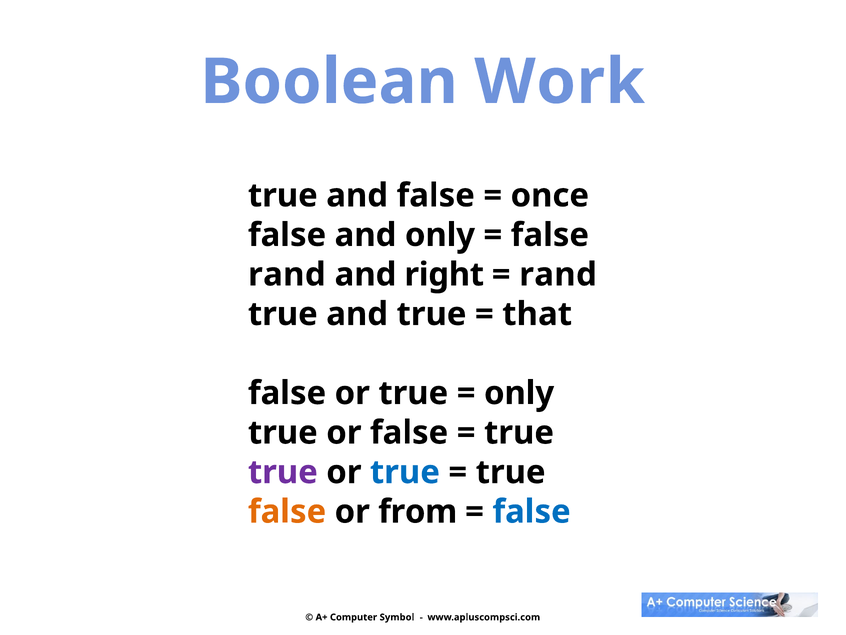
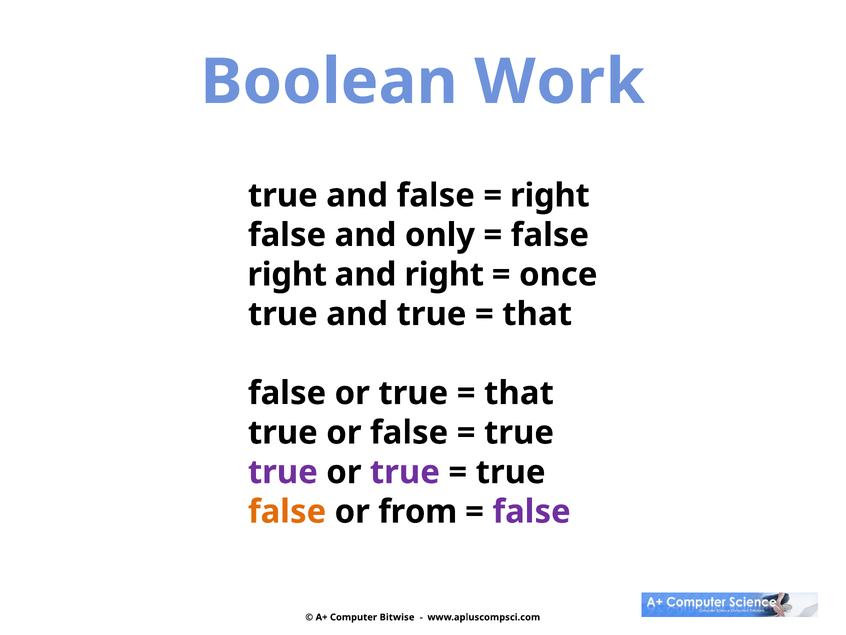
once: once -> right (550, 195)
rand: rand -> right (287, 274)
rand: rand -> once (558, 274)
only: only -> that (519, 393)
true colour: blue -> purple (405, 472)
false colour: blue -> purple (532, 511)
Symbol: Symbol -> Bitwise (397, 617)
